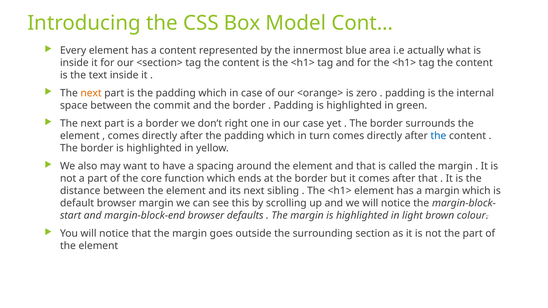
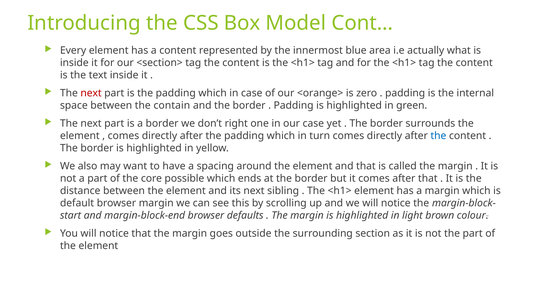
next colour: orange -> red (91, 93)
commit: commit -> contain (172, 106)
function: function -> possible (184, 179)
